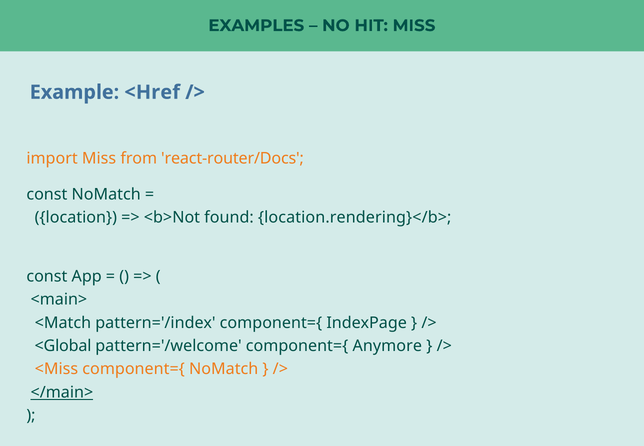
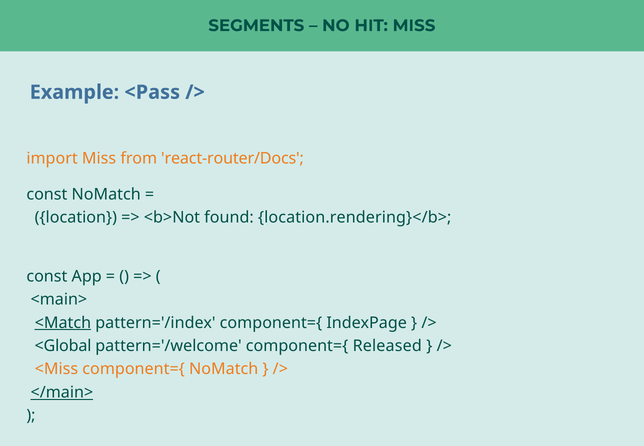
EXAMPLES: EXAMPLES -> SEGMENTS (256, 26)
<Href: <Href -> <Pass (152, 92)
<Match underline: none -> present (63, 323)
Anymore: Anymore -> Released (387, 346)
